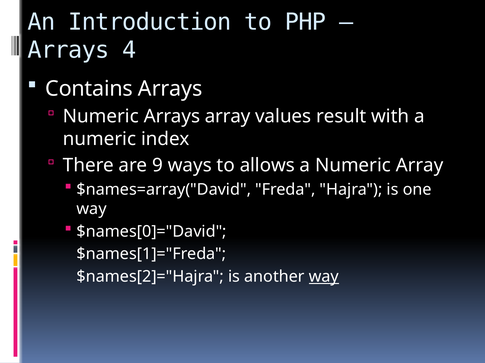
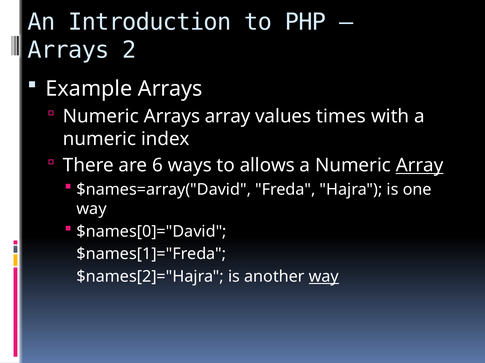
4: 4 -> 2 (129, 50)
Contains: Contains -> Example (89, 89)
result: result -> times (341, 117)
9: 9 -> 6 (157, 166)
Array underline: none -> present (420, 166)
